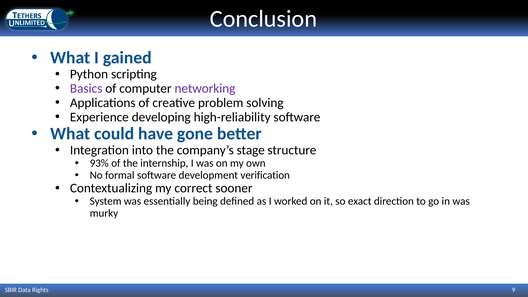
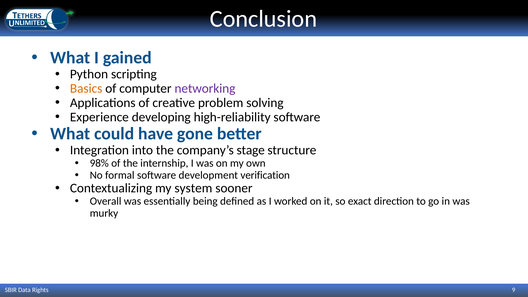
Basics colour: purple -> orange (86, 88)
93%: 93% -> 98% (99, 163)
correct: correct -> system (193, 188)
System: System -> Overall (106, 201)
